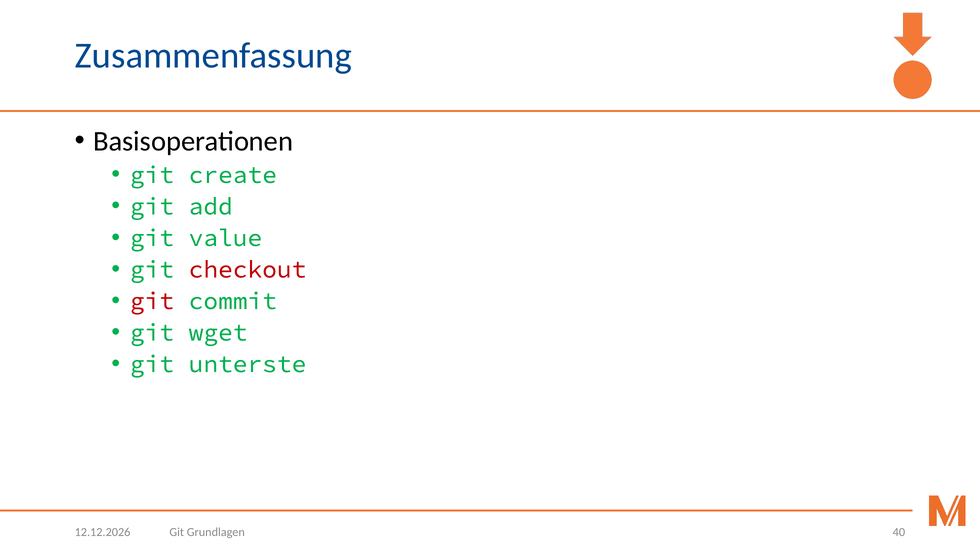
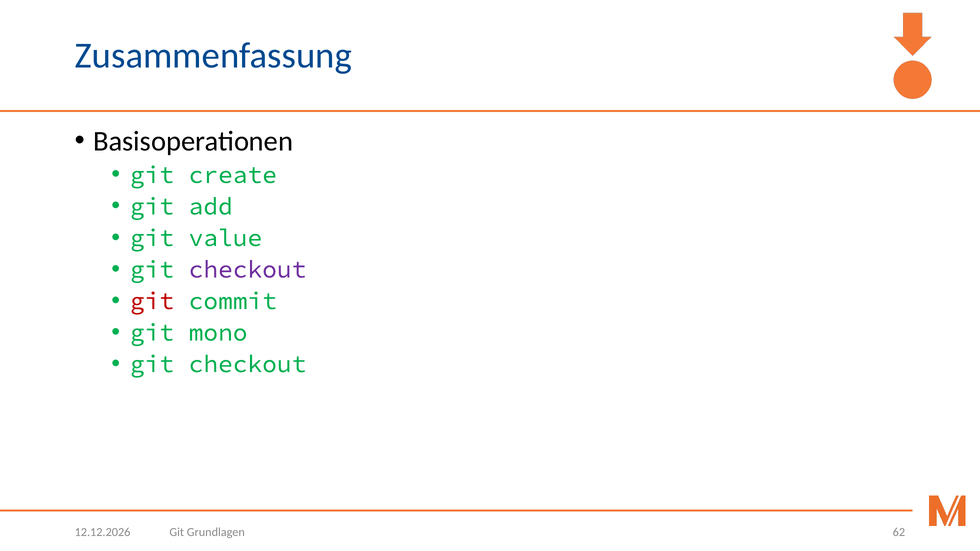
checkout colour: red -> purple (247, 270)
wget: wget -> mono (218, 333)
unterste: unterste -> checkout (247, 364)
40: 40 -> 62 (899, 532)
